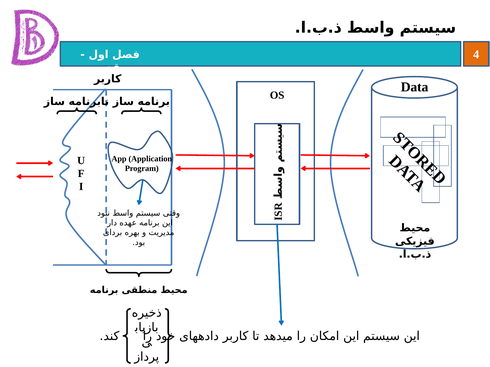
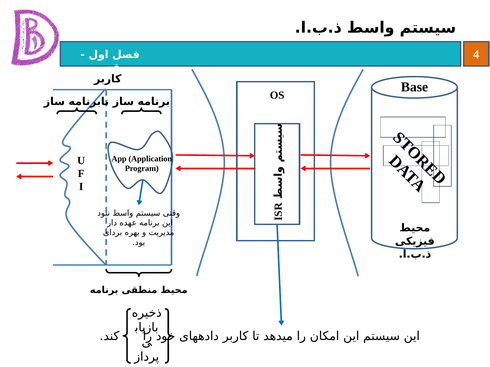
Data: Data -> Base (414, 87)
